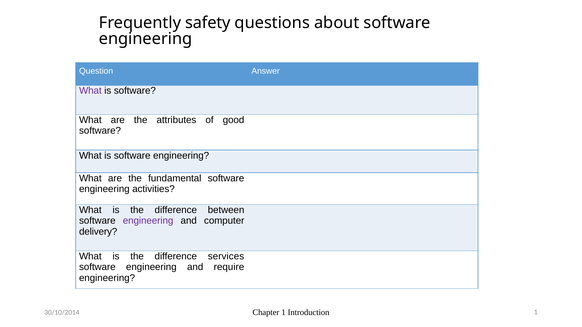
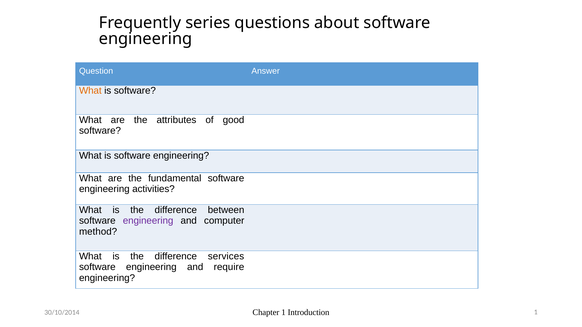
safety: safety -> series (208, 23)
What colour: purple -> orange (90, 91)
delivery: delivery -> method (98, 232)
